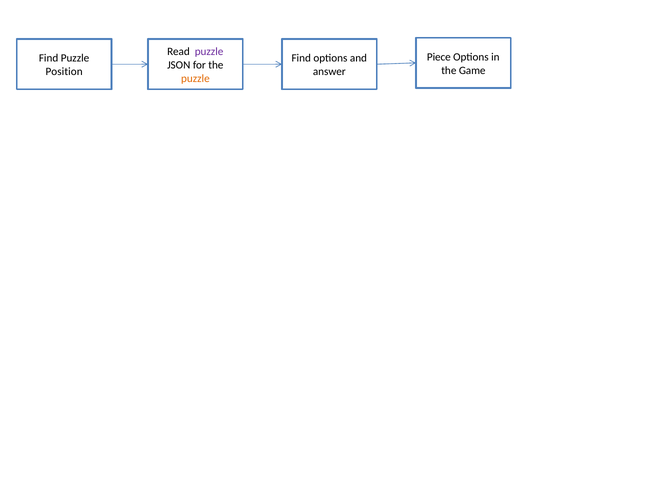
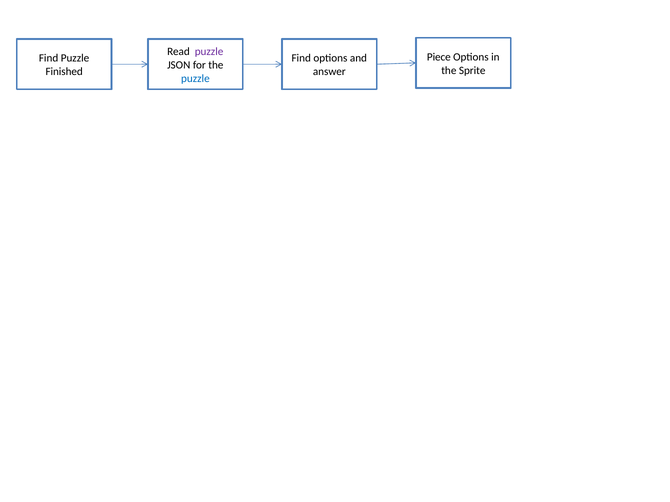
Game: Game -> Sprite (472, 70)
Position: Position -> Finished (64, 72)
puzzle colour: orange -> blue (195, 78)
